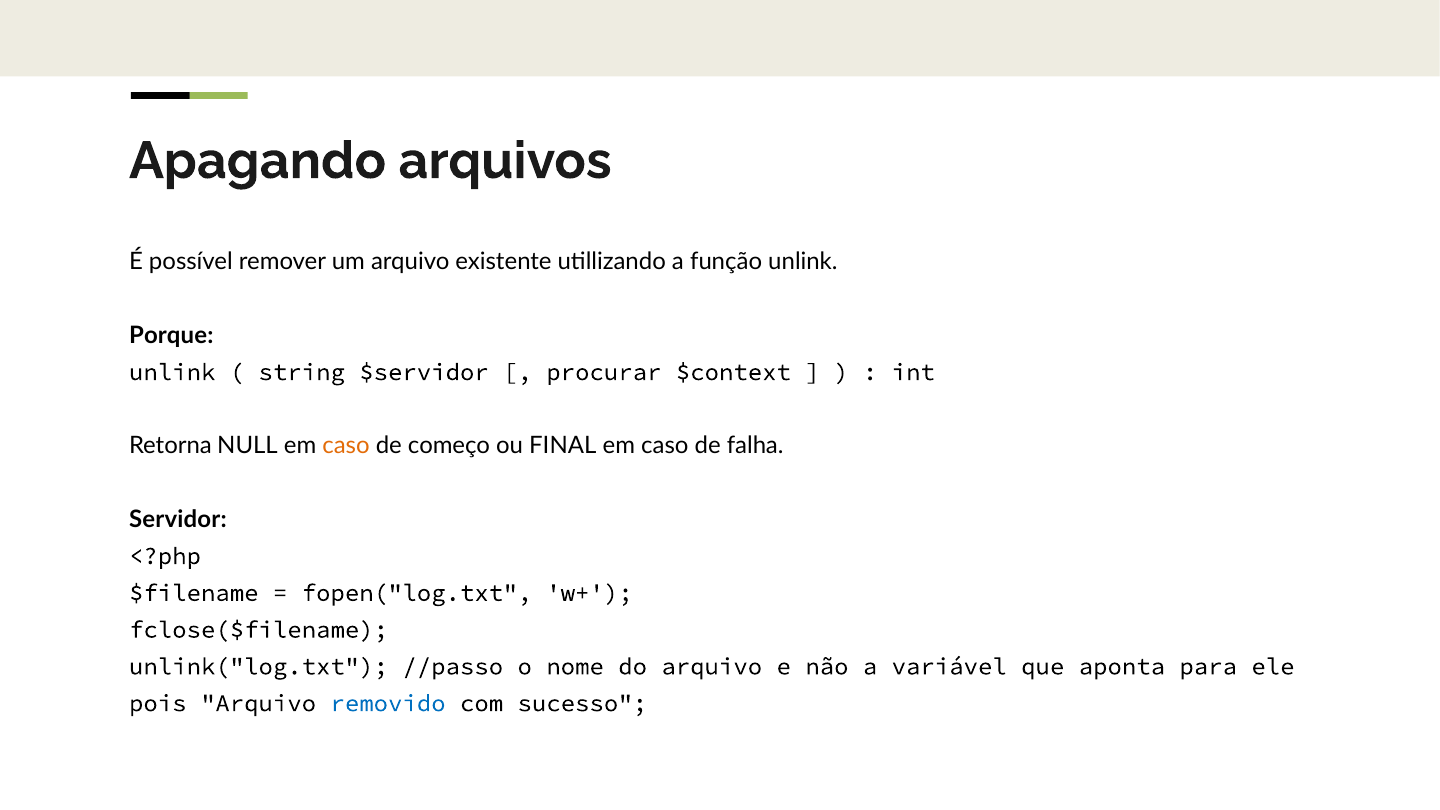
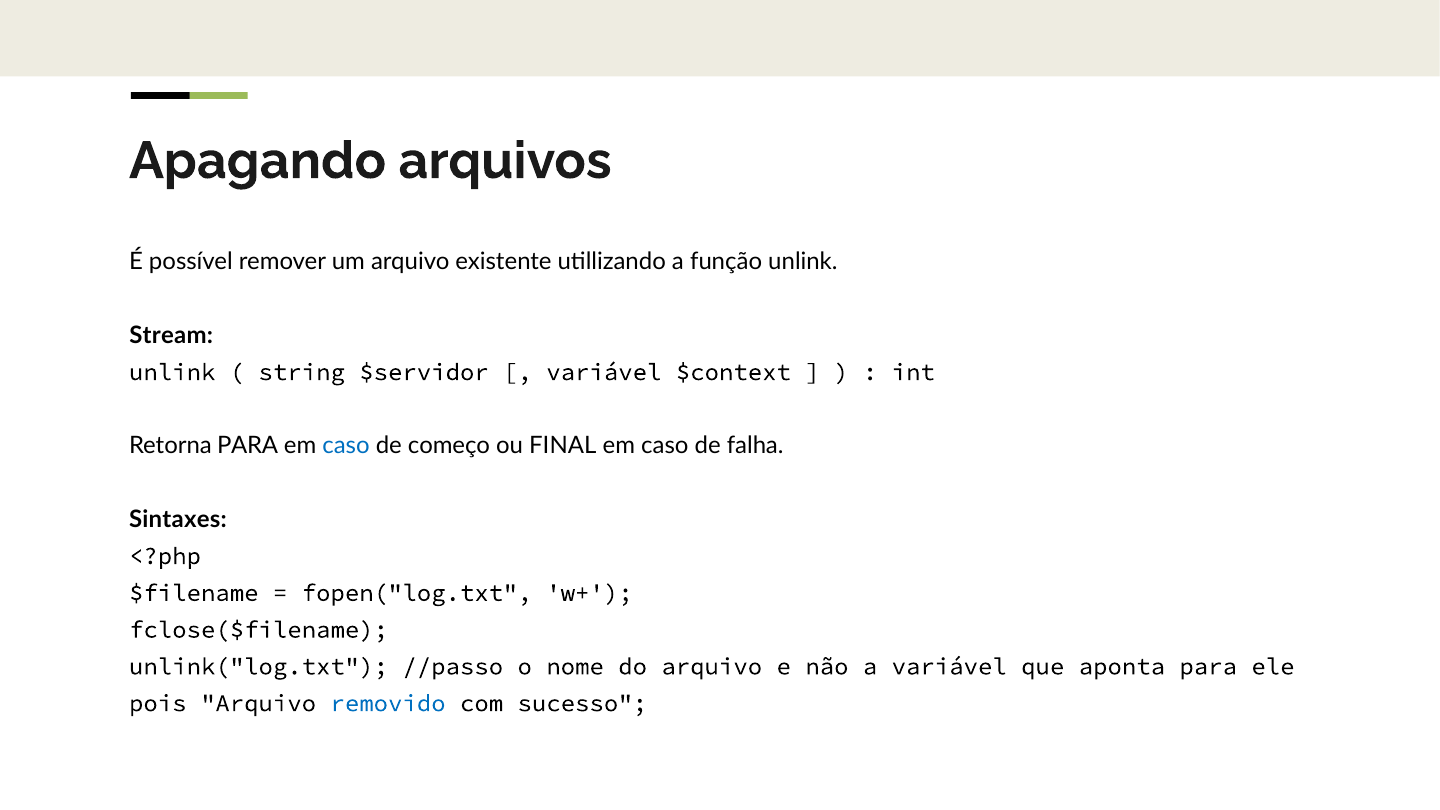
Porque: Porque -> Stream (171, 335)
procurar: procurar -> variável (604, 372)
Retorna NULL: NULL -> PARA (248, 446)
caso colour: orange -> blue (346, 446)
Servidor: Servidor -> Sintaxes (178, 519)
